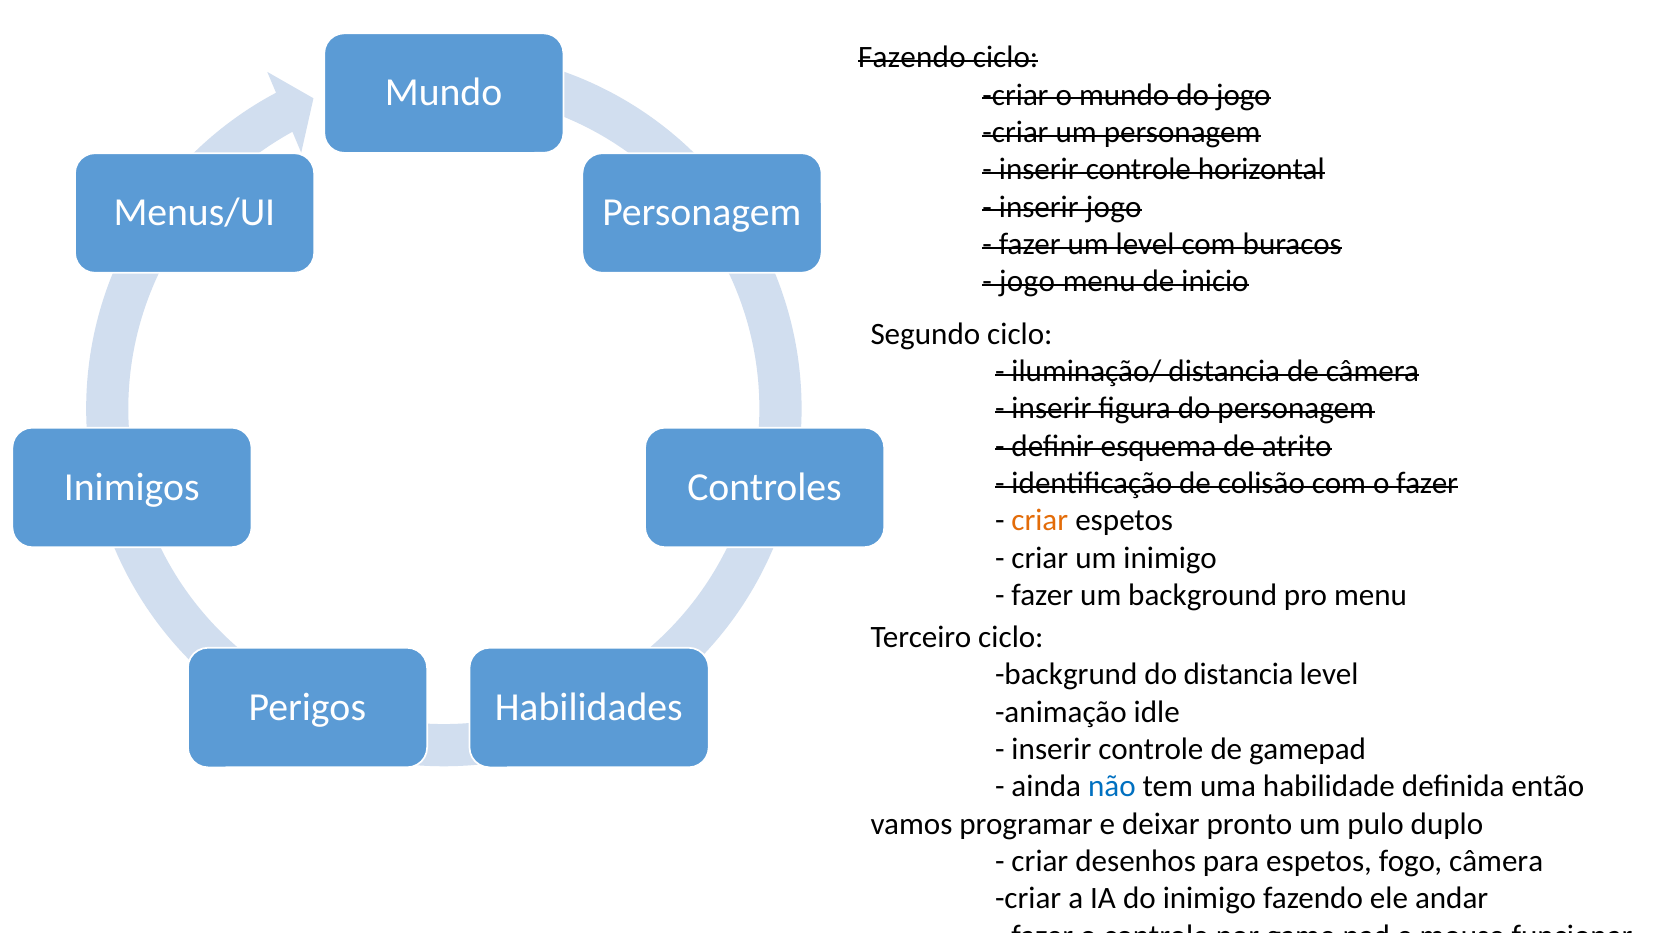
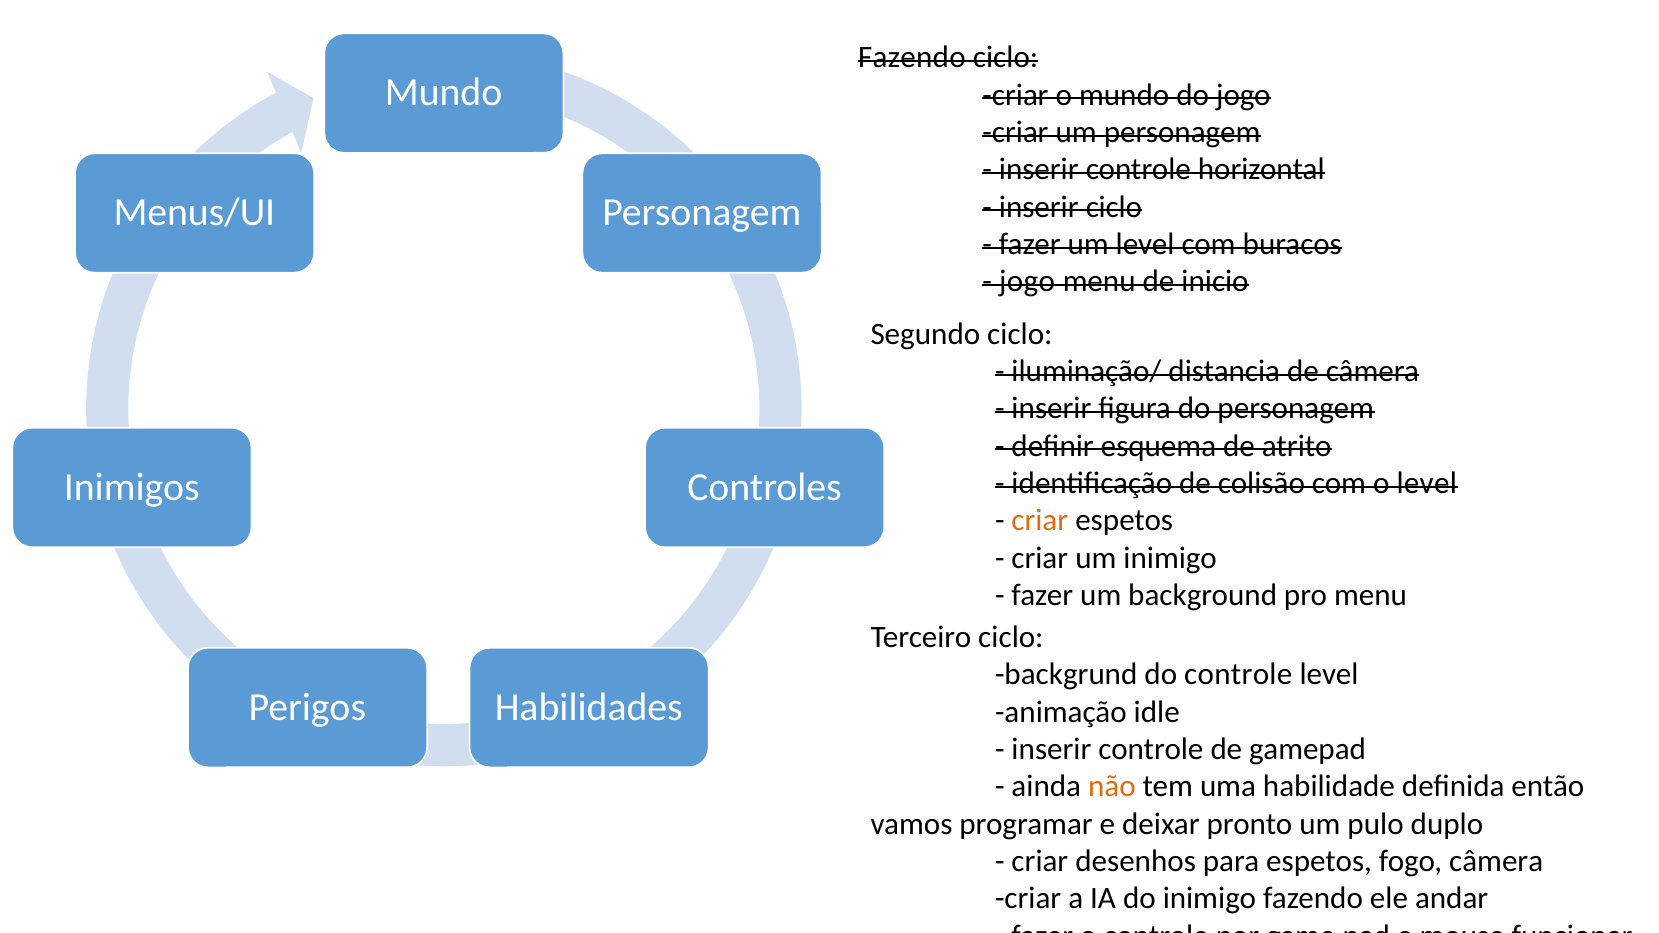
inserir jogo: jogo -> ciclo (1114, 207)
o fazer: fazer -> level (1427, 483)
do distancia: distancia -> controle (1238, 675)
não colour: blue -> orange (1112, 787)
